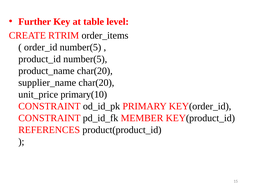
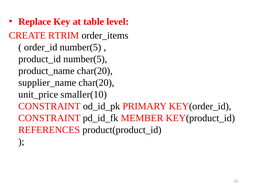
Further: Further -> Replace (35, 22)
primary(10: primary(10 -> smaller(10 (84, 94)
